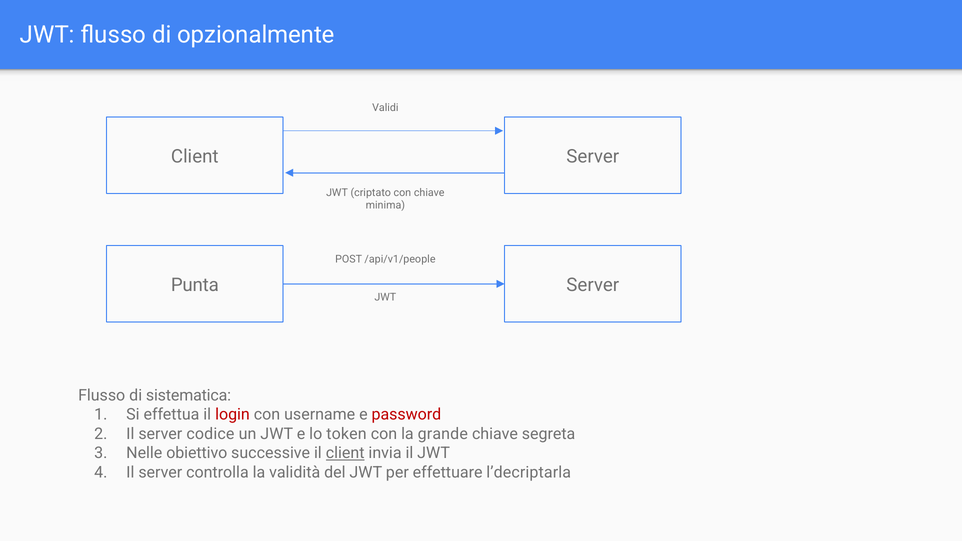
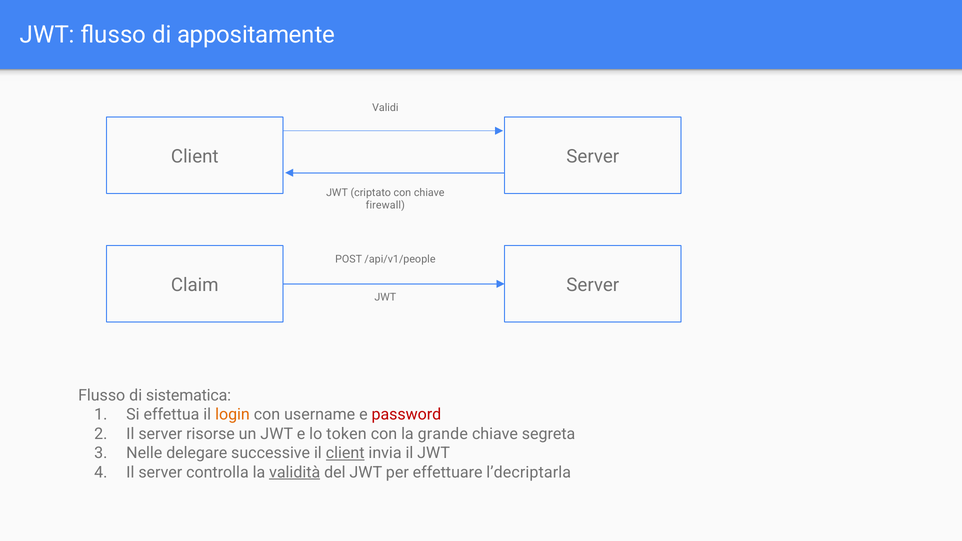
opzionalmente: opzionalmente -> appositamente (256, 35)
minima: minima -> firewall (385, 205)
Punta: Punta -> Claim (195, 285)
login colour: red -> orange (232, 415)
codice: codice -> risorse (211, 434)
obiettivo: obiettivo -> delegare (197, 453)
validità underline: none -> present (295, 472)
